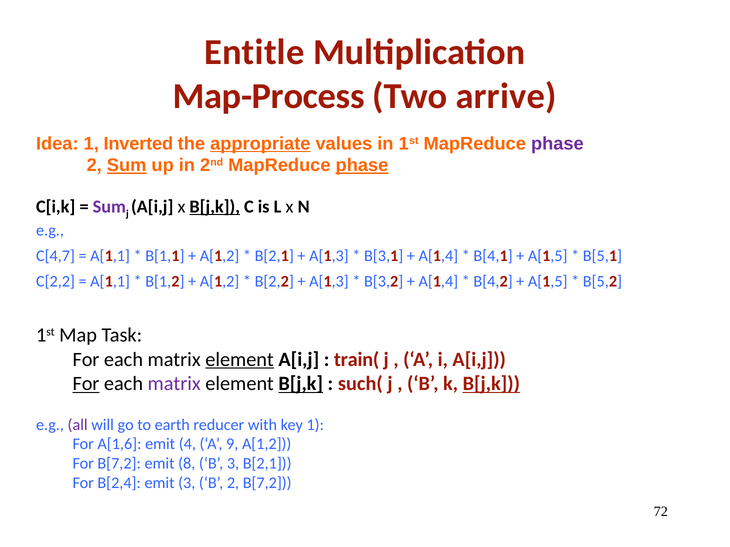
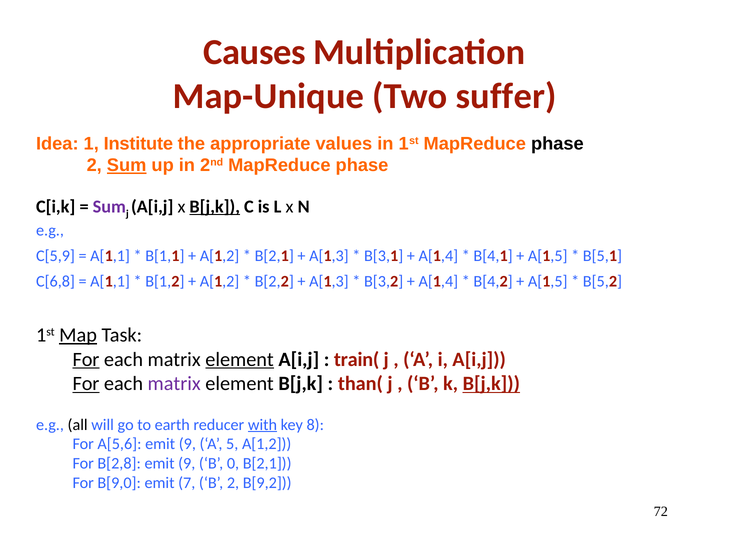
Entitle: Entitle -> Causes (255, 52)
Map-Process: Map-Process -> Map-Unique (268, 96)
arrive: arrive -> suffer (506, 96)
Inverted: Inverted -> Institute (138, 144)
appropriate underline: present -> none (260, 144)
phase colour: purple -> black (557, 144)
phase underline: present -> none (362, 166)
C[4,7: C[4,7 -> C[5,9 (55, 256)
C[2,2: C[2,2 -> C[6,8 (55, 282)
Map underline: none -> present (78, 335)
For underline: none -> present (86, 360)
B[j,k underline: present -> none (301, 384)
such(: such( -> than( (360, 384)
all colour: purple -> black (78, 425)
with underline: none -> present (263, 425)
key 1: 1 -> 8 (315, 425)
A[1,6: A[1,6 -> A[5,6 (119, 445)
4: 4 -> 9 (187, 445)
9: 9 -> 5 (232, 445)
For B[7,2: B[7,2 -> B[2,8 (119, 464)
8: 8 -> 9 (187, 464)
B 3: 3 -> 0 (233, 464)
B[2,4: B[2,4 -> B[9,0 (119, 483)
emit 3: 3 -> 7 (187, 483)
2 B[7,2: B[7,2 -> B[9,2 (267, 483)
